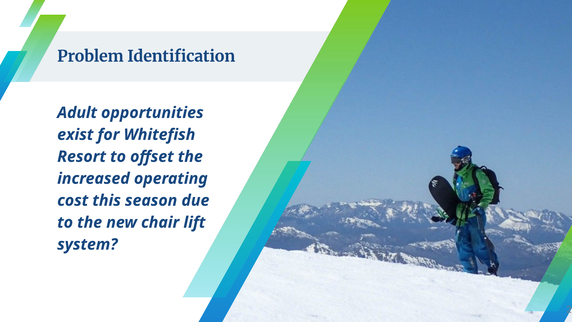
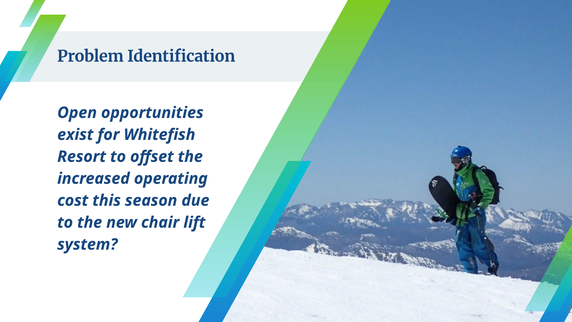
Adult: Adult -> Open (77, 113)
